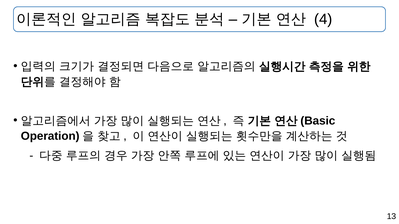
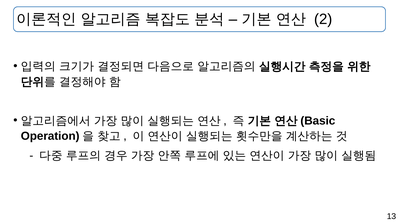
4: 4 -> 2 (323, 19)
